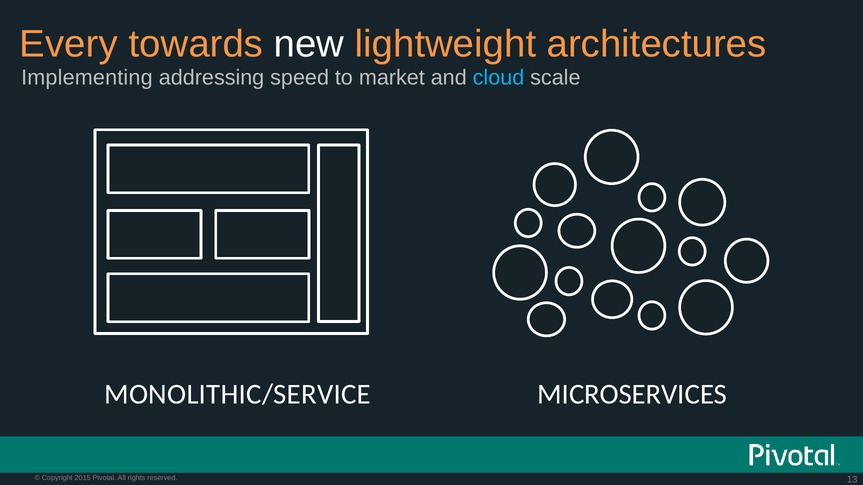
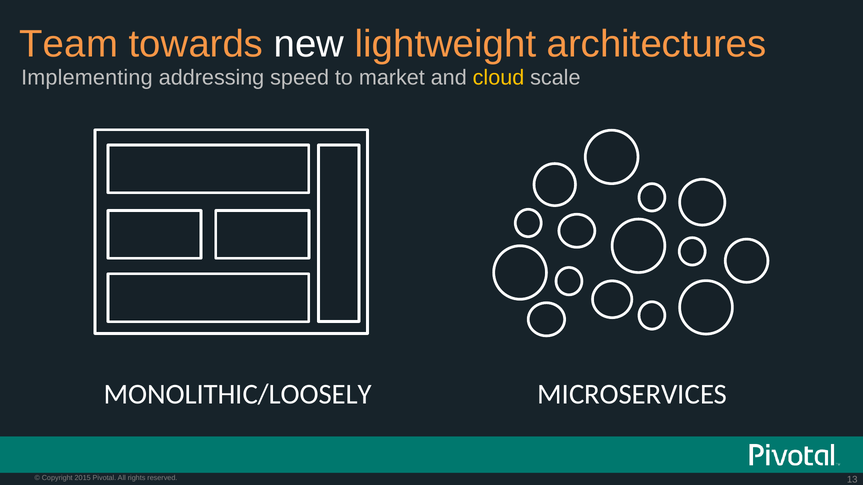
Every: Every -> Team (69, 44)
cloud colour: light blue -> yellow (498, 78)
MONOLITHIC/SERVICE: MONOLITHIC/SERVICE -> MONOLITHIC/LOOSELY (238, 395)
